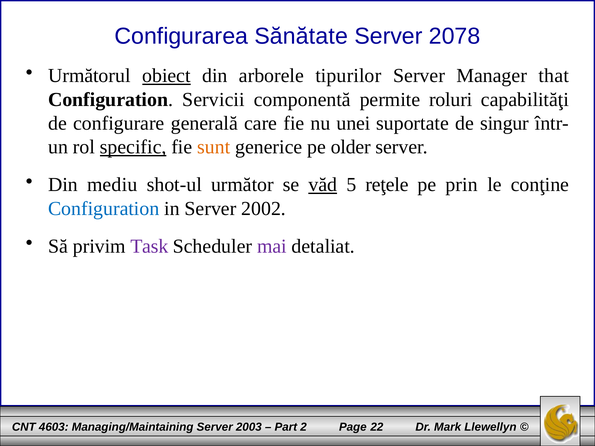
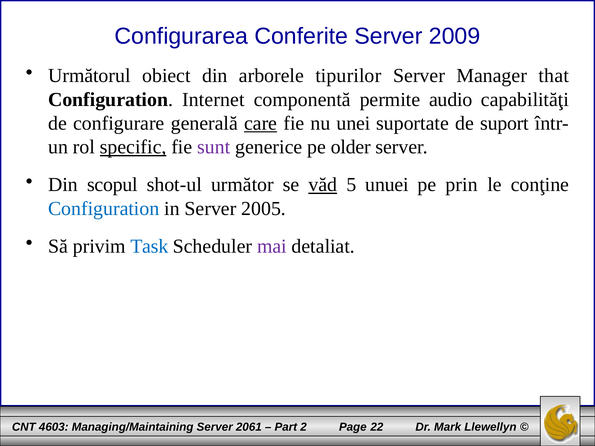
Sănătate: Sănătate -> Conferite (301, 36)
2078: 2078 -> 2009 (455, 36)
obiect underline: present -> none (166, 76)
Servicii: Servicii -> Internet (213, 100)
roluri: roluri -> audio (451, 100)
care underline: none -> present (261, 123)
singur: singur -> suport (504, 123)
sunt colour: orange -> purple (214, 147)
mediu: mediu -> scopul (112, 185)
reţele: reţele -> unuei (387, 185)
2002: 2002 -> 2005 (264, 209)
Task colour: purple -> blue (149, 246)
2003: 2003 -> 2061 (249, 427)
